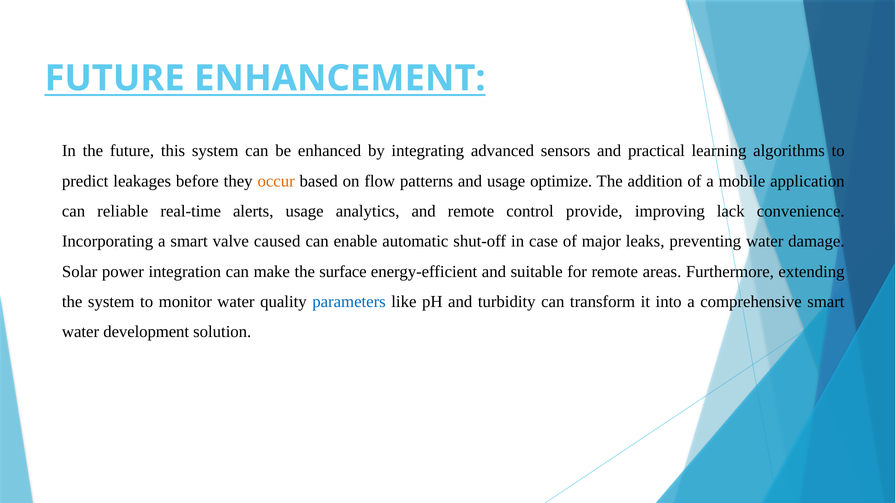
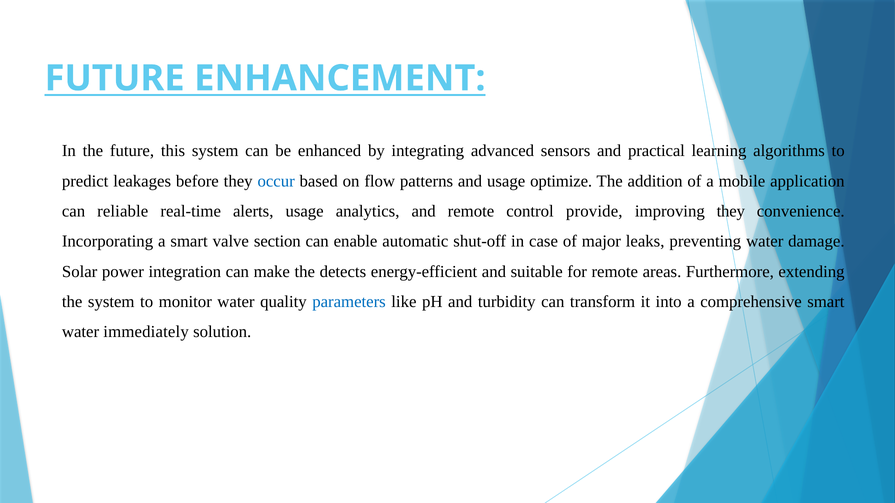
occur colour: orange -> blue (276, 181)
improving lack: lack -> they (731, 211)
caused: caused -> section (277, 242)
surface: surface -> detects (343, 272)
development: development -> immediately (146, 332)
